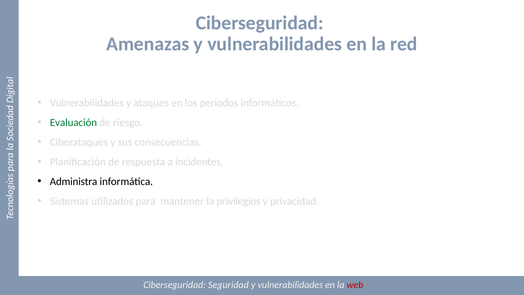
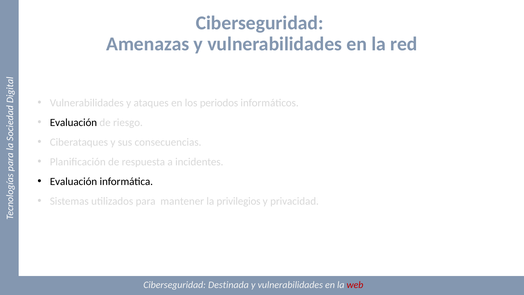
Evaluación colour: green -> black (73, 122)
Administra: Administra -> Evaluación (73, 181)
Seguridad: Seguridad -> Destinada (228, 285)
